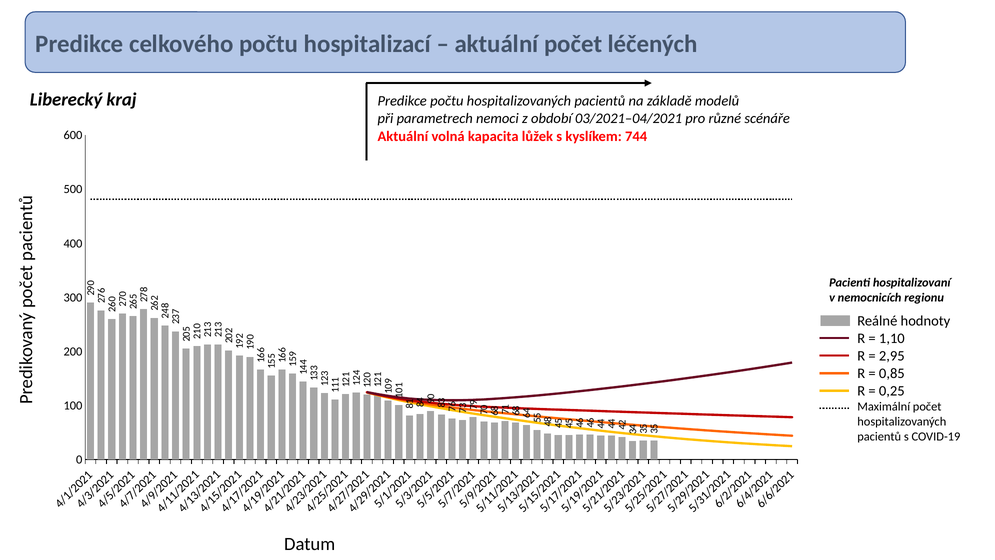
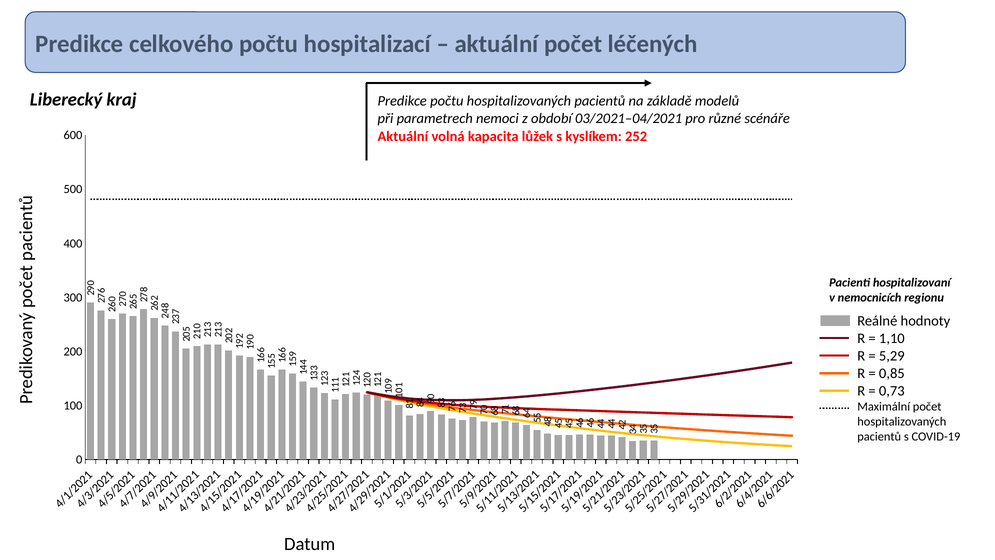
744: 744 -> 252 (636, 136)
2,95: 2,95 -> 5,29 (892, 356)
0,25: 0,25 -> 0,73 (892, 391)
